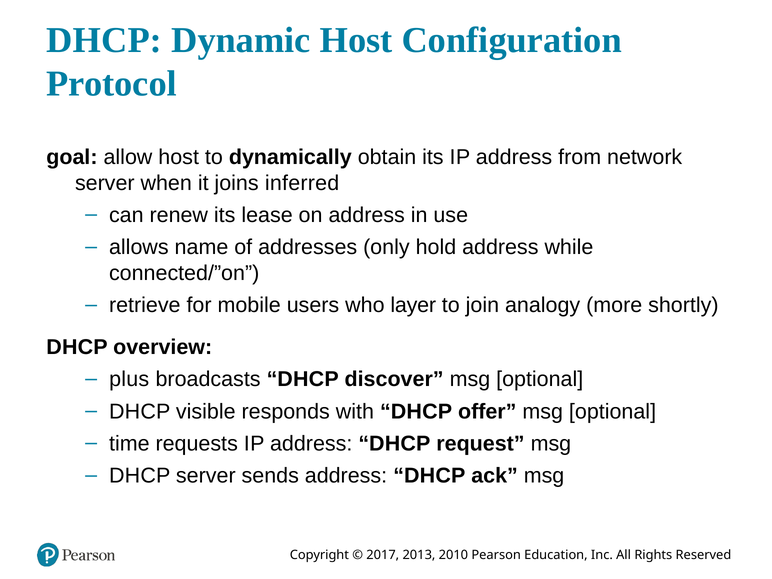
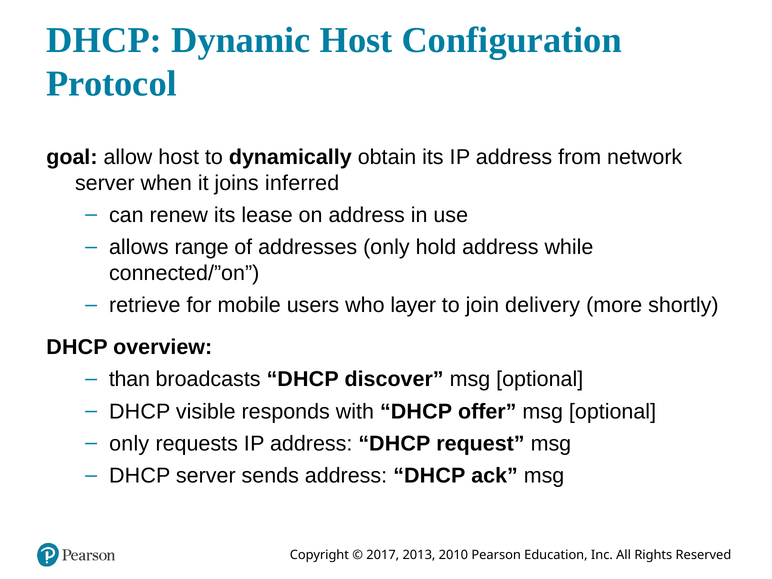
name: name -> range (202, 247)
analogy: analogy -> delivery (543, 305)
plus: plus -> than (129, 379)
time: time -> only (129, 444)
